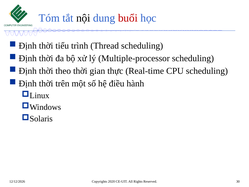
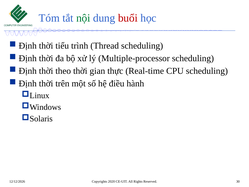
nội colour: black -> green (83, 18)
